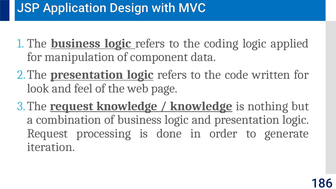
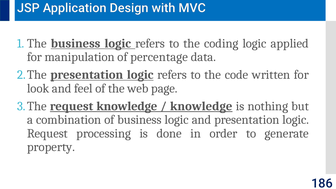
component: component -> percentage (159, 57)
iteration: iteration -> property (51, 147)
